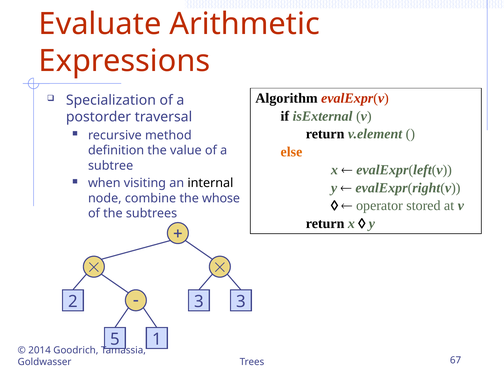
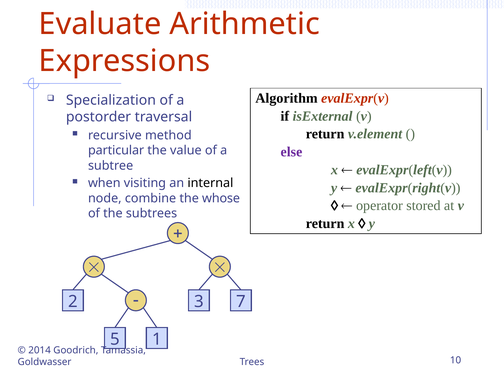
else colour: orange -> purple (291, 152)
definition: definition -> particular (116, 150)
3 3: 3 -> 7 (241, 301)
67: 67 -> 10 (456, 360)
